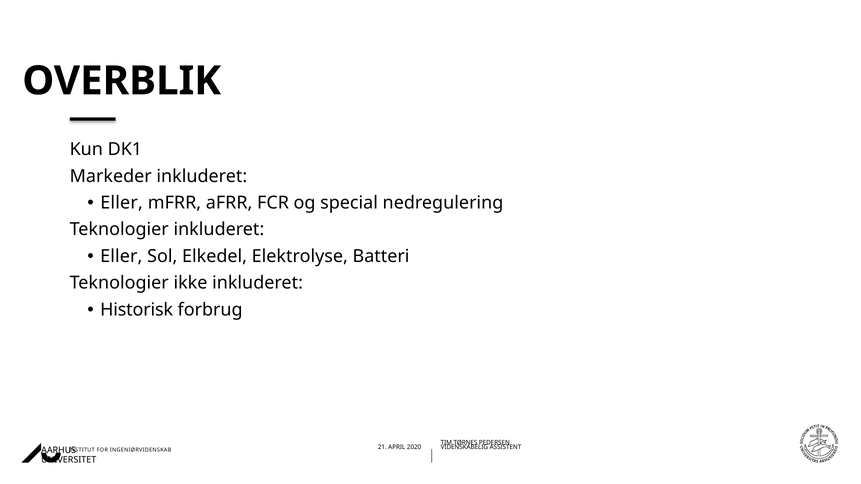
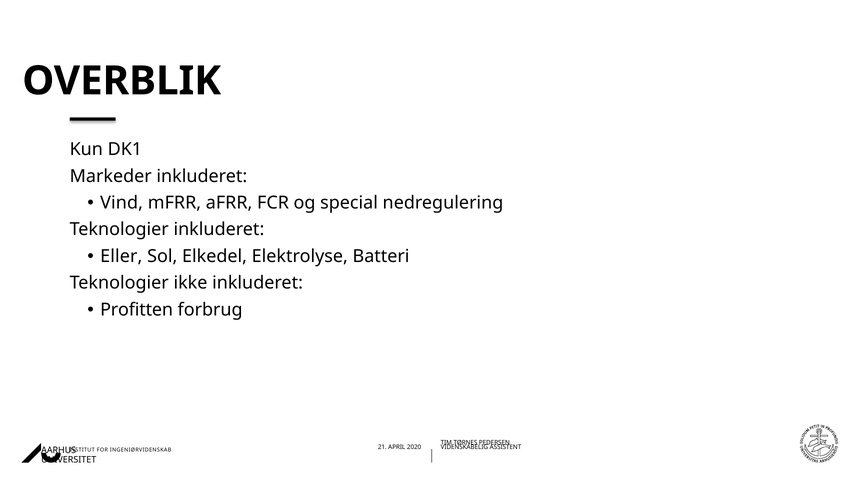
Eller: Eller -> Vind (122, 203)
Historisk: Historisk -> Profitten (137, 310)
